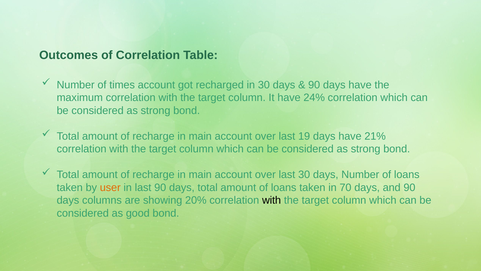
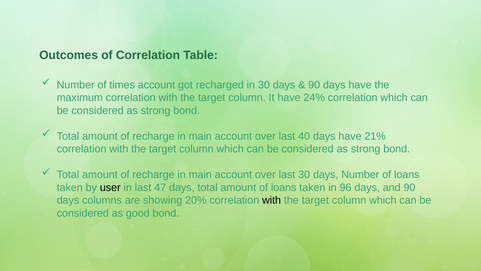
19: 19 -> 40 (304, 136)
user colour: orange -> black (110, 187)
last 90: 90 -> 47 (160, 187)
70: 70 -> 96 (345, 187)
